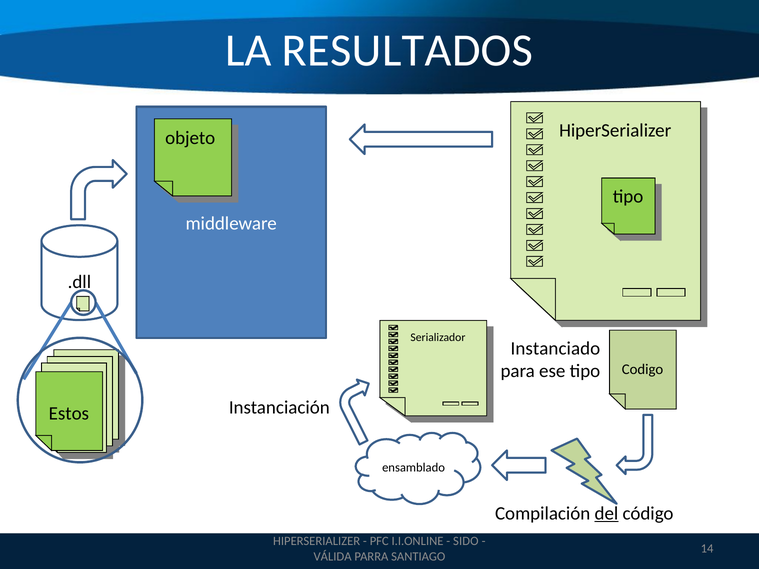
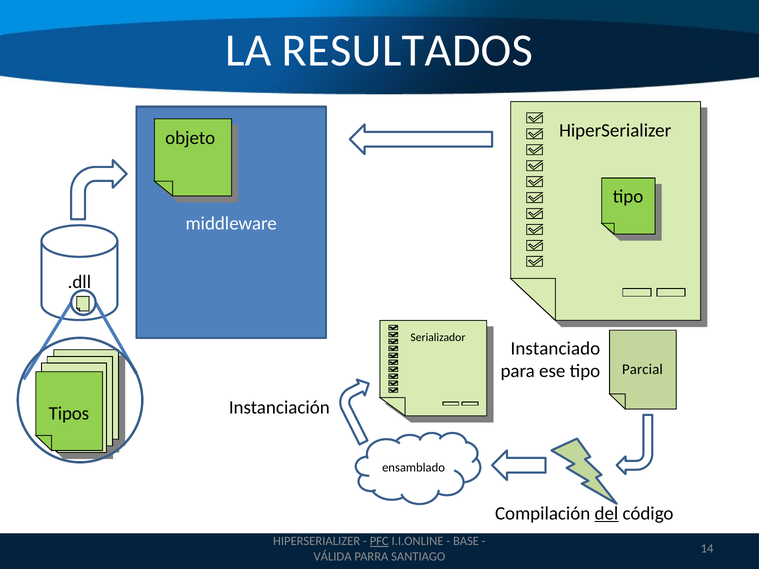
Codigo: Codigo -> Parcial (642, 369)
Estos: Estos -> Tipos (69, 414)
PFC underline: none -> present (379, 541)
SIDO: SIDO -> BASE (466, 541)
